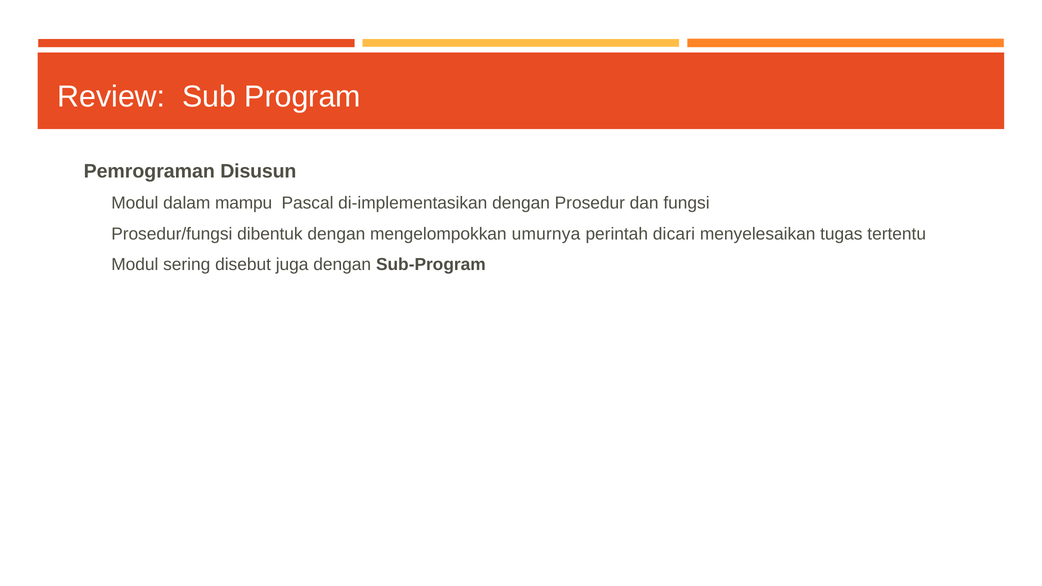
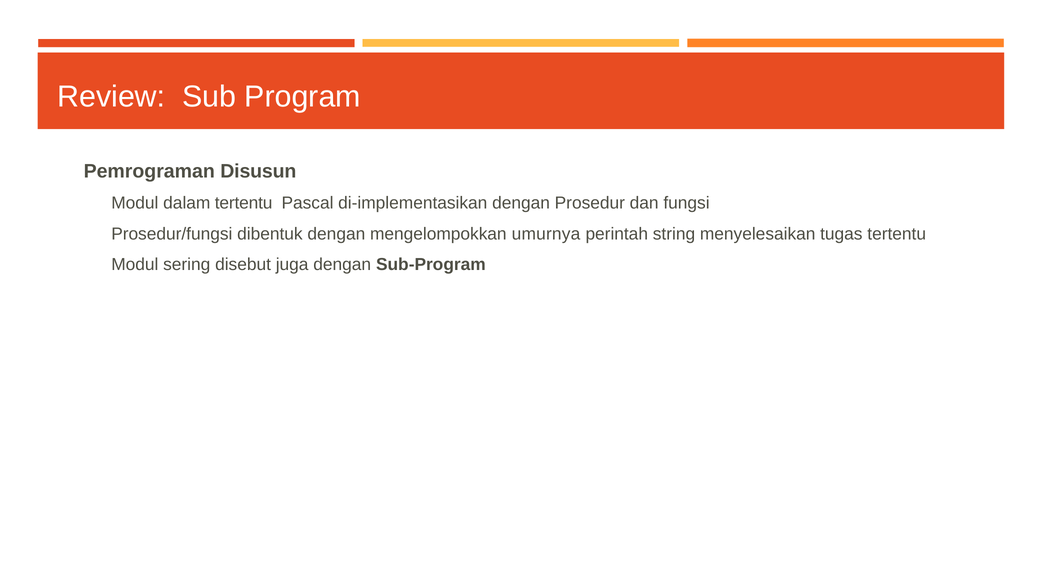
dalam mampu: mampu -> tertentu (244, 203)
dicari: dicari -> string (674, 234)
